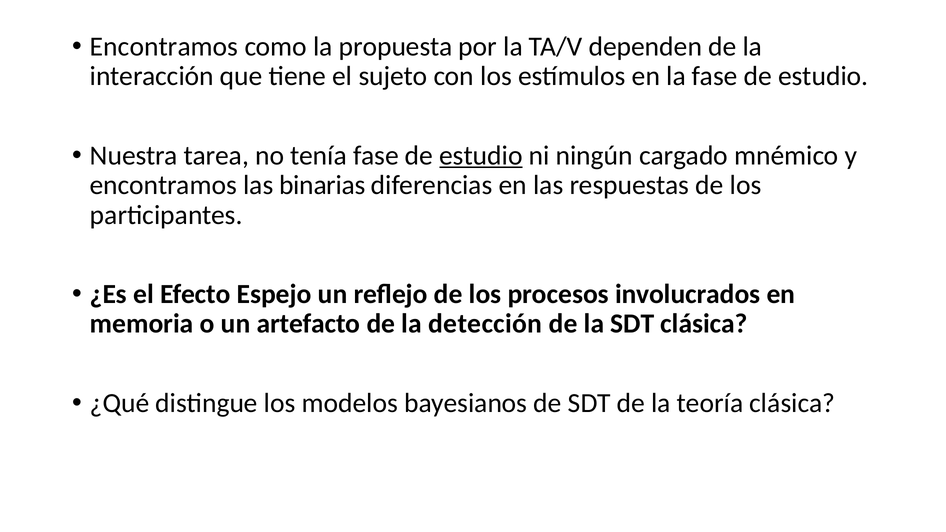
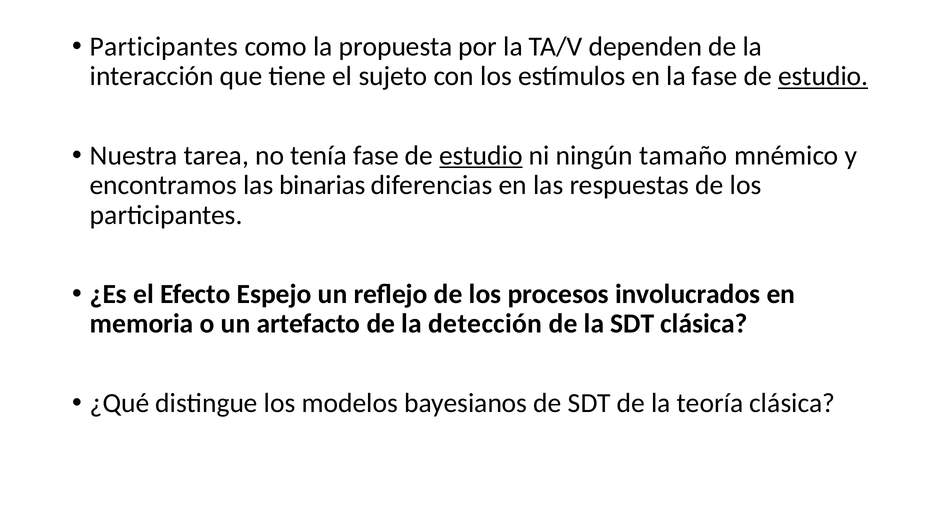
Encontramos: Encontramos -> Participantes (164, 47)
estudio underline: none -> present (823, 76)
cargado: cargado -> tamaño (683, 156)
